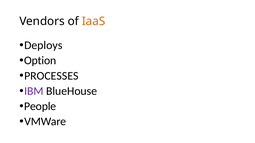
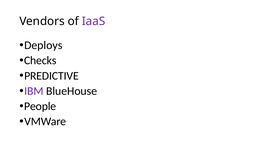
IaaS colour: orange -> purple (94, 21)
Option: Option -> Checks (40, 61)
PROCESSES: PROCESSES -> PREDICTIVE (51, 76)
